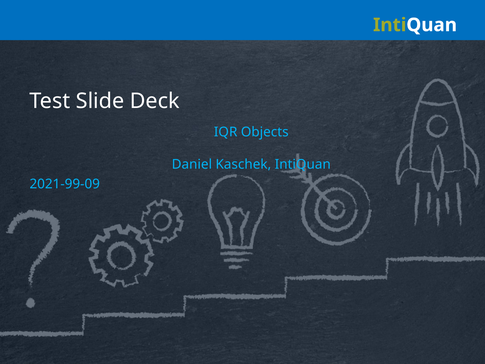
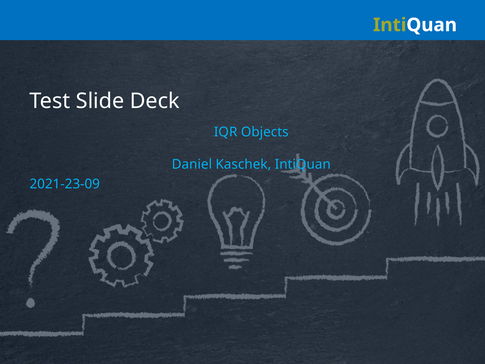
2021-99-09: 2021-99-09 -> 2021-23-09 (65, 184)
